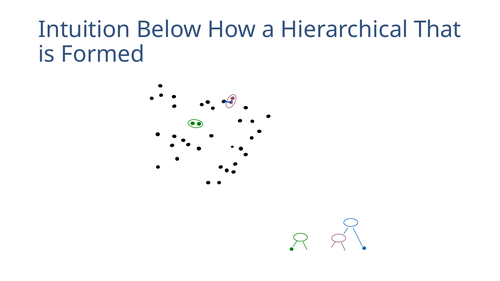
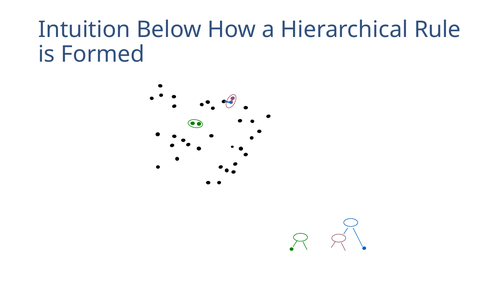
That: That -> Rule (437, 30)
